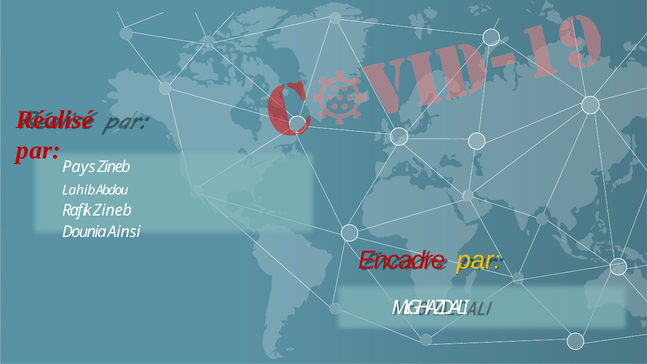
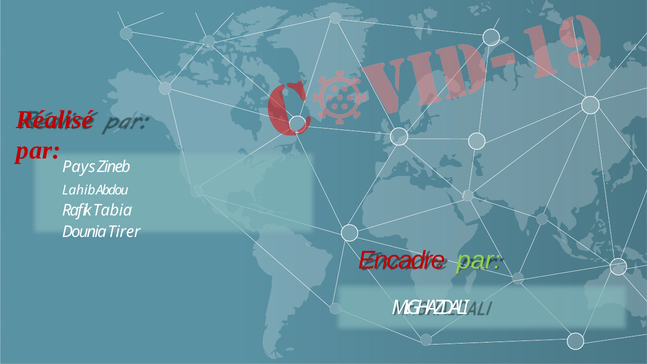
Rafik Zineb: Zineb -> Tabia (112, 210)
Ainsi: Ainsi -> Tirer (124, 232)
par colour: yellow -> light green (479, 260)
